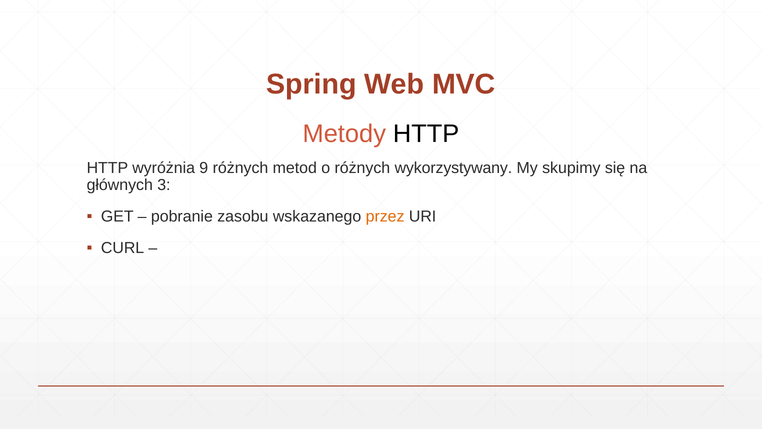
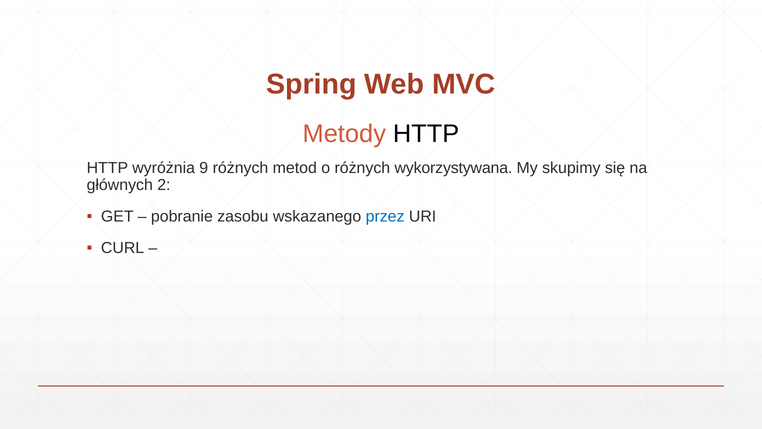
wykorzystywany: wykorzystywany -> wykorzystywana (453, 168)
3: 3 -> 2 (164, 185)
przez colour: orange -> blue (385, 216)
